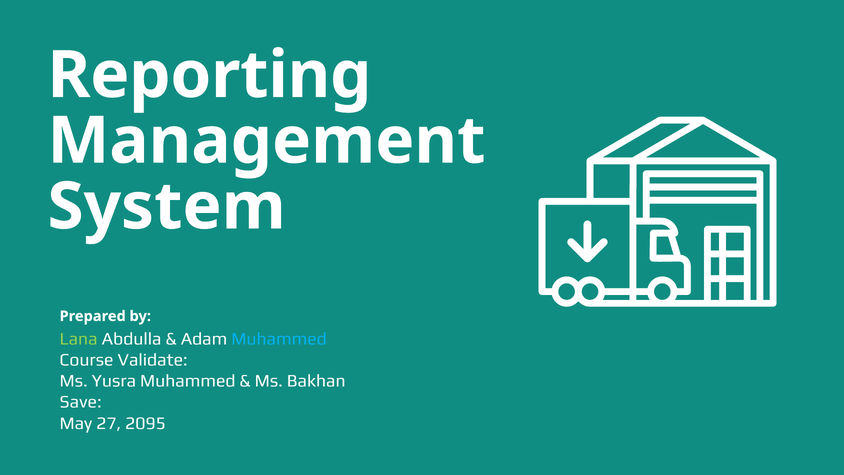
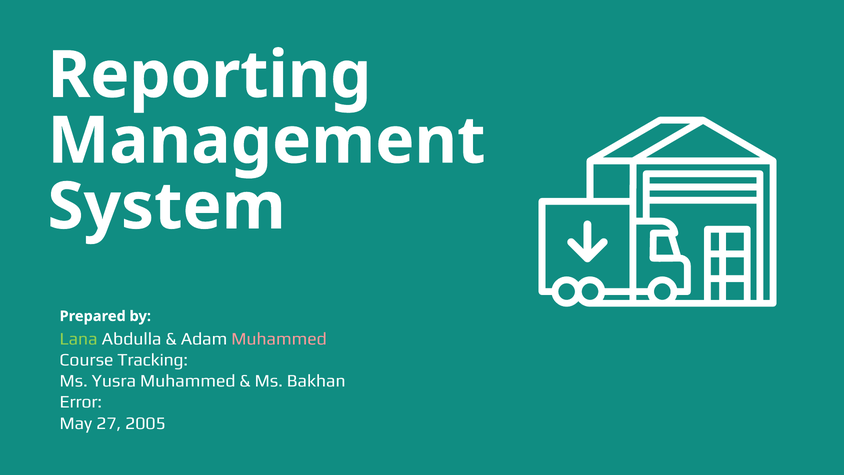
Muhammed colour: light blue -> pink (279, 339)
Validate: Validate -> Tracking (153, 360)
Save: Save -> Error (81, 402)
2095: 2095 -> 2005 (145, 423)
